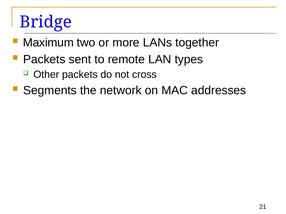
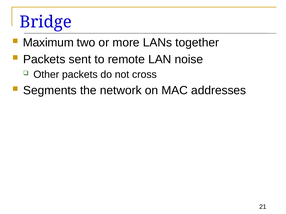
types: types -> noise (189, 59)
